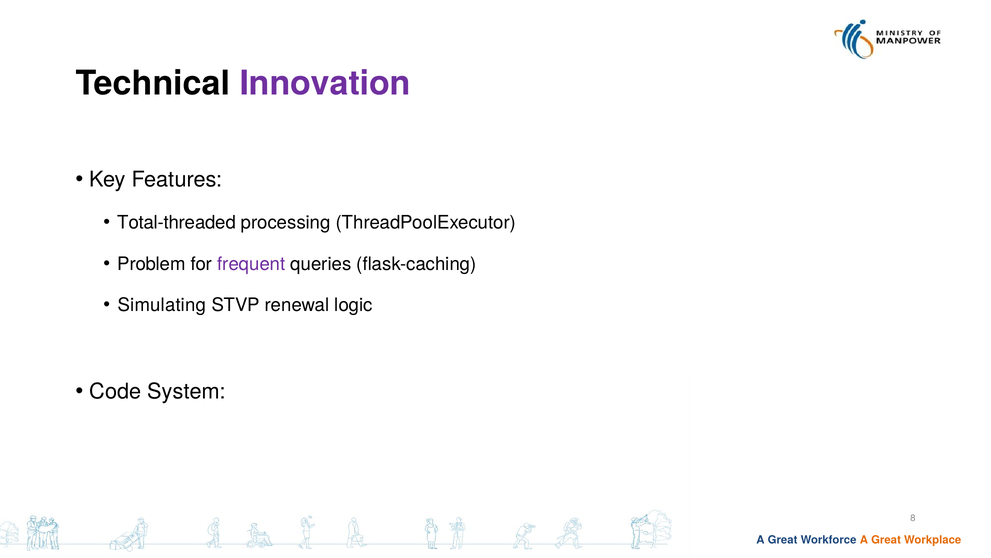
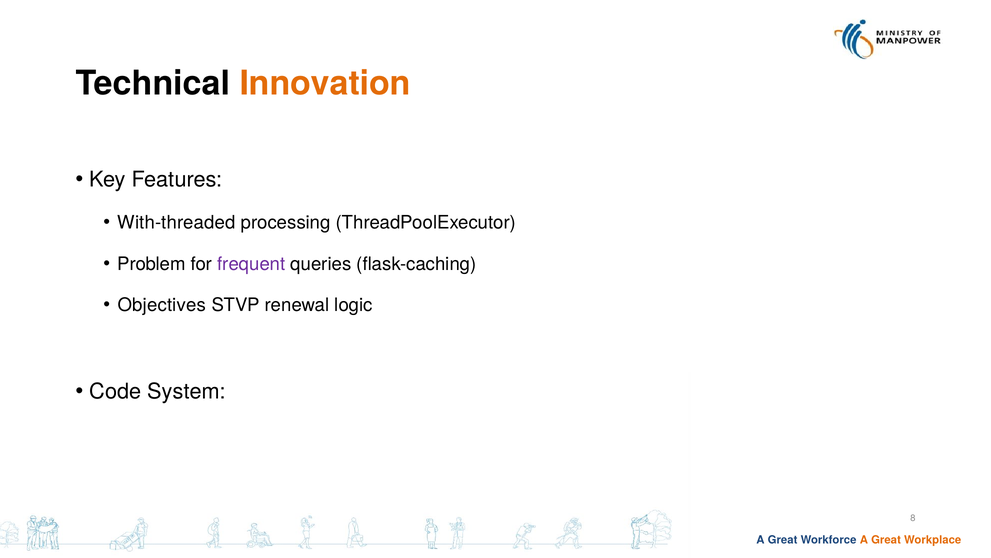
Innovation colour: purple -> orange (325, 83)
Total-threaded: Total-threaded -> With-threaded (176, 222)
Simulating: Simulating -> Objectives (162, 305)
